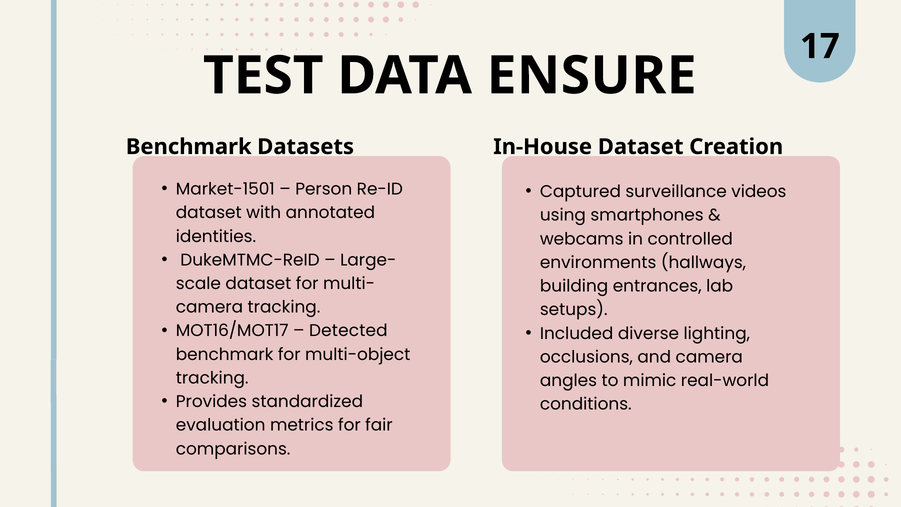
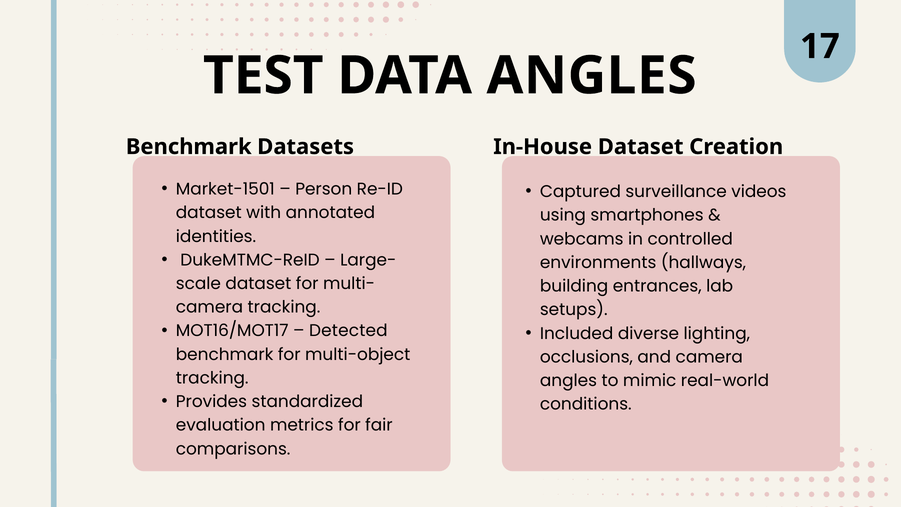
DATA ENSURE: ENSURE -> ANGLES (592, 76)
